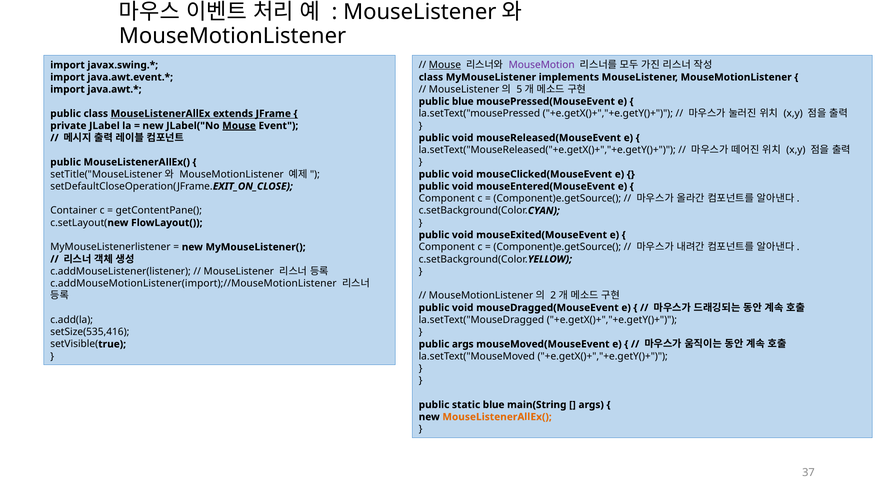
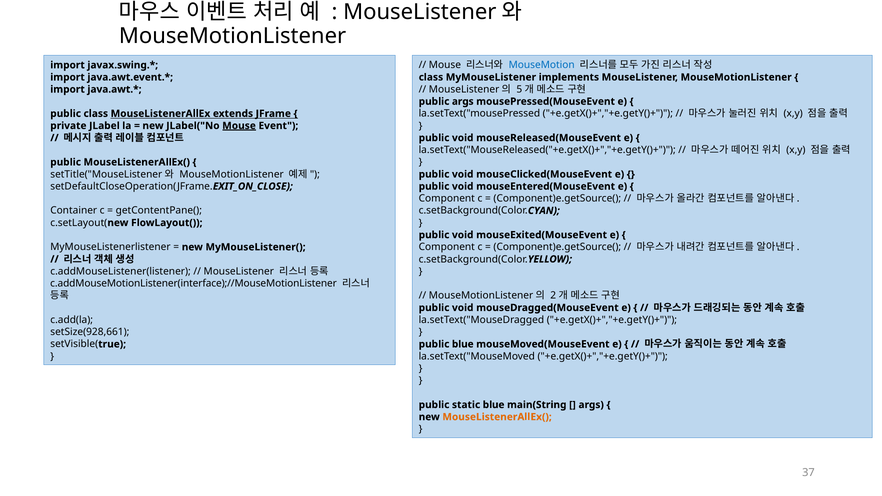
Mouse underline: present -> none (445, 65)
MouseMotion colour: purple -> blue (542, 65)
public blue: blue -> args (463, 101)
c.addMouseMotionListener(import);//MouseMotionListener: c.addMouseMotionListener(import);//MouseMotionListener -> c.addMouseMotionListener(interface);//MouseMotionListener (194, 284)
setSize(535,416: setSize(535,416 -> setSize(928,661 (90, 332)
public args: args -> blue (463, 344)
